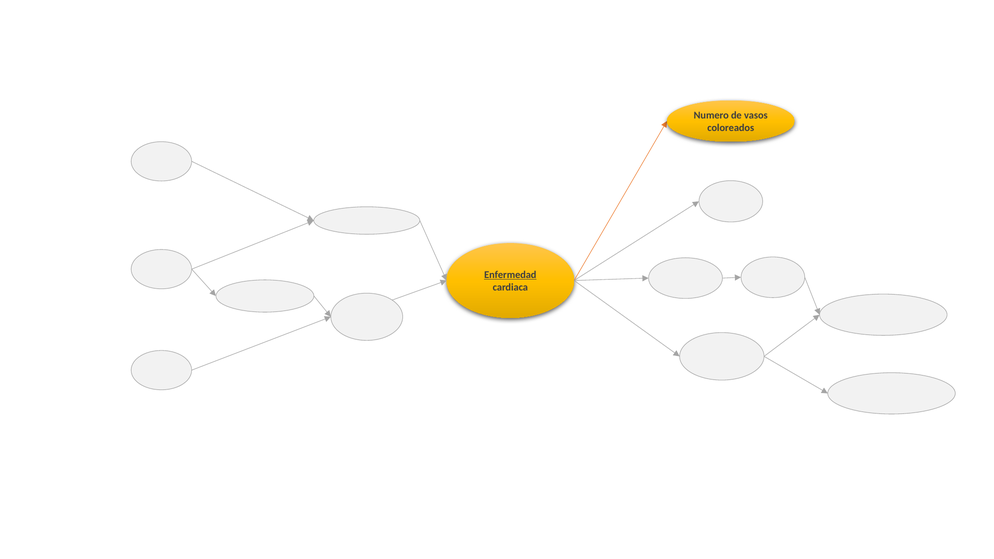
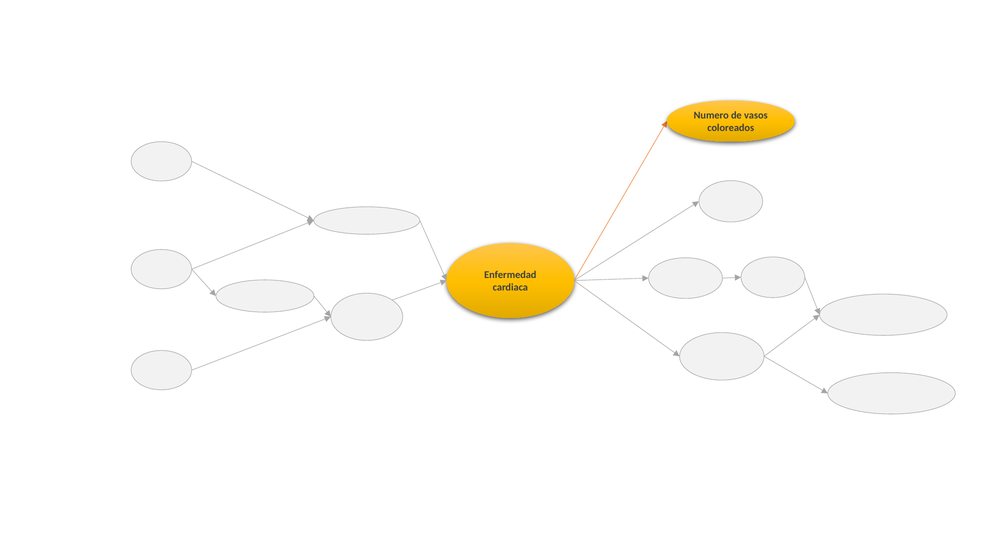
Enfermedad underline: present -> none (510, 275)
